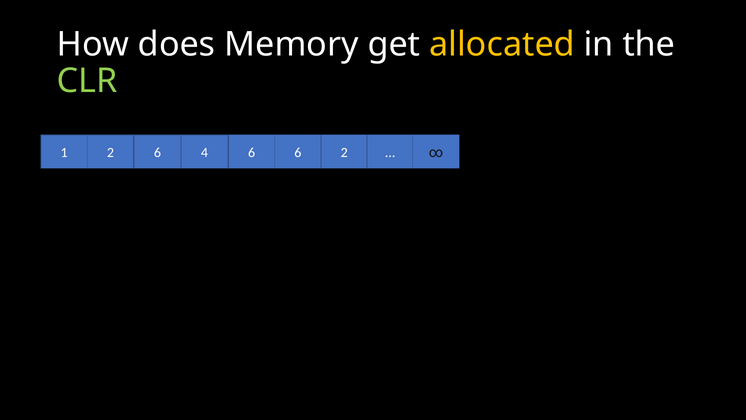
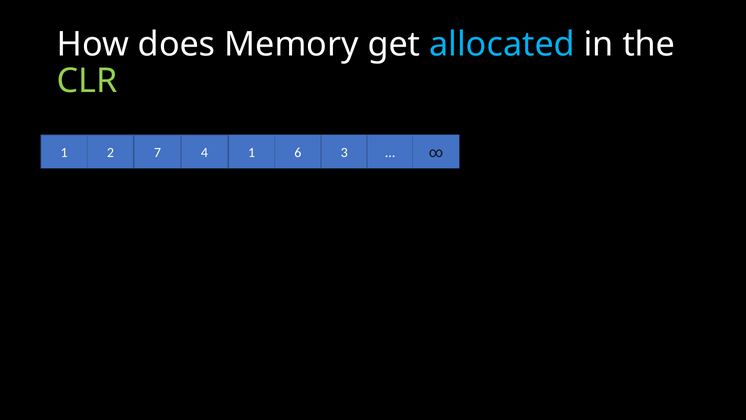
allocated colour: yellow -> light blue (502, 44)
2 6: 6 -> 7 (157, 153)
4 6: 6 -> 1 (252, 152)
6 2: 2 -> 3 (344, 152)
